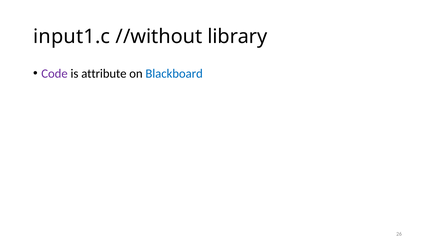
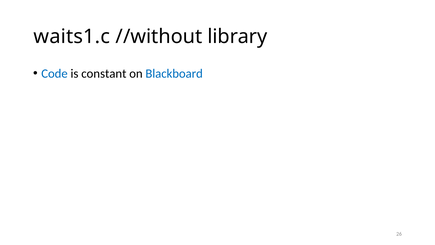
input1.c: input1.c -> waits1.c (72, 37)
Code colour: purple -> blue (55, 74)
attribute: attribute -> constant (104, 74)
